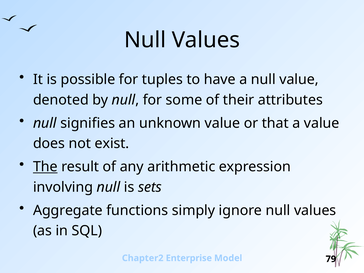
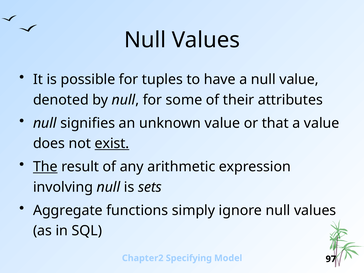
exist underline: none -> present (112, 144)
Enterprise: Enterprise -> Specifying (189, 258)
79: 79 -> 97 (331, 259)
